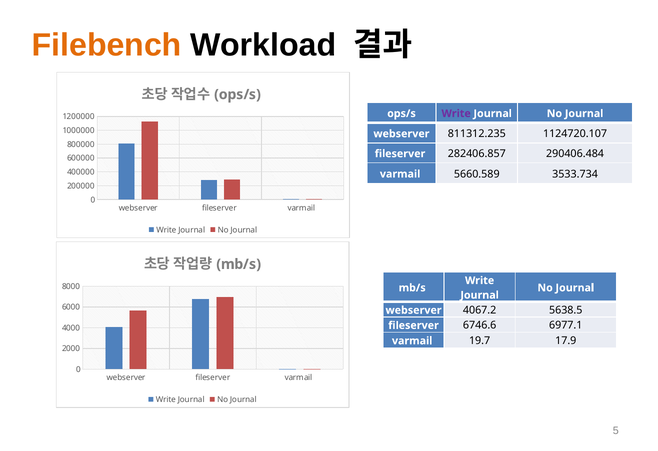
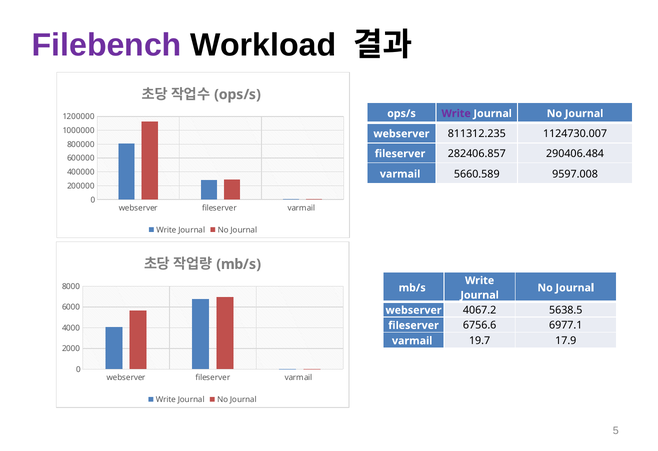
Filebench colour: orange -> purple (107, 45)
1124720.107: 1124720.107 -> 1124730.007 (575, 134)
3533.734: 3533.734 -> 9597.008 (575, 174)
6746.6: 6746.6 -> 6756.6 (480, 325)
